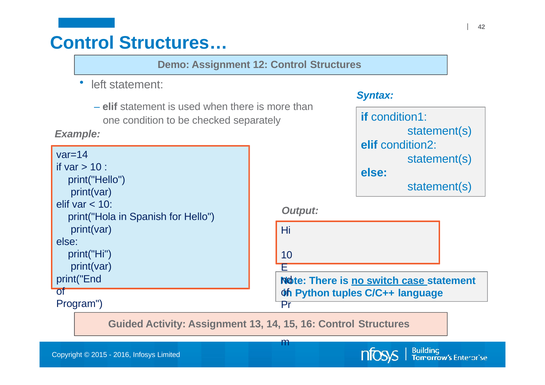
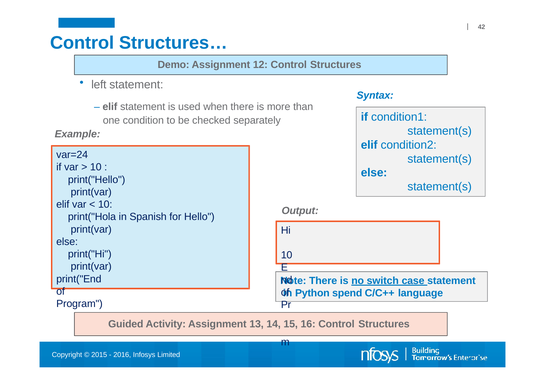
var=14: var=14 -> var=24 (72, 155)
tuples: tuples -> spend (347, 293)
